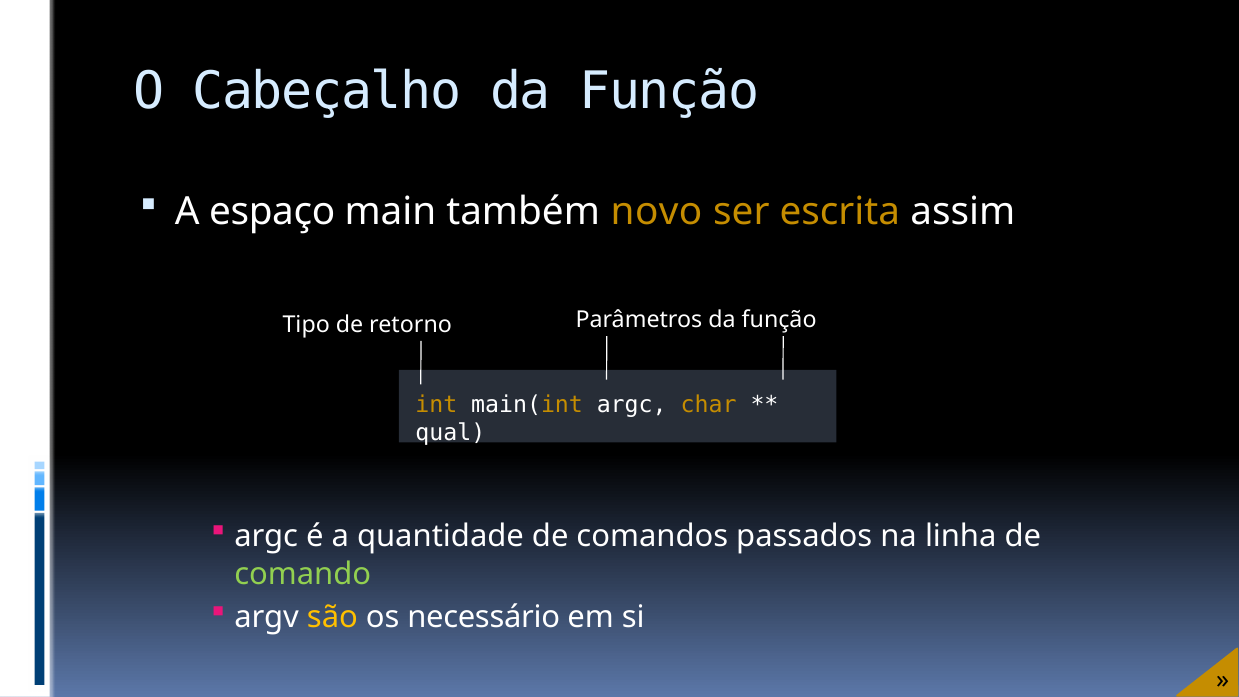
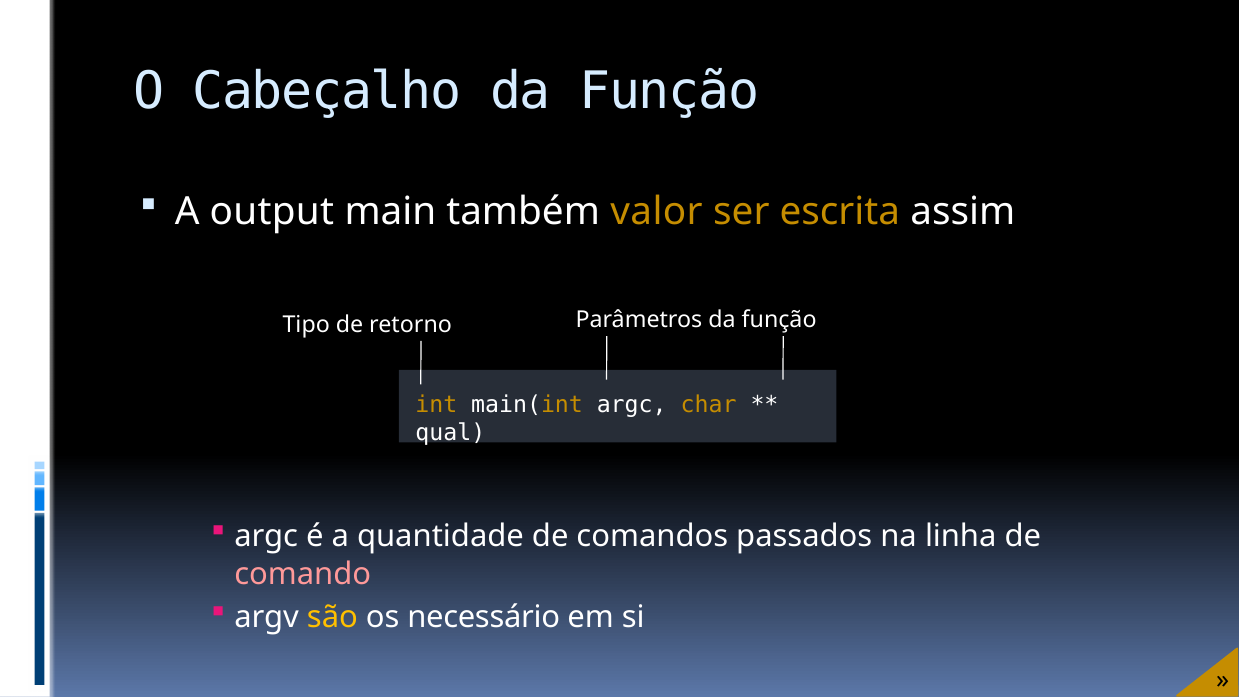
espaço: espaço -> output (272, 212)
novo: novo -> valor (657, 212)
comando colour: light green -> pink (303, 574)
